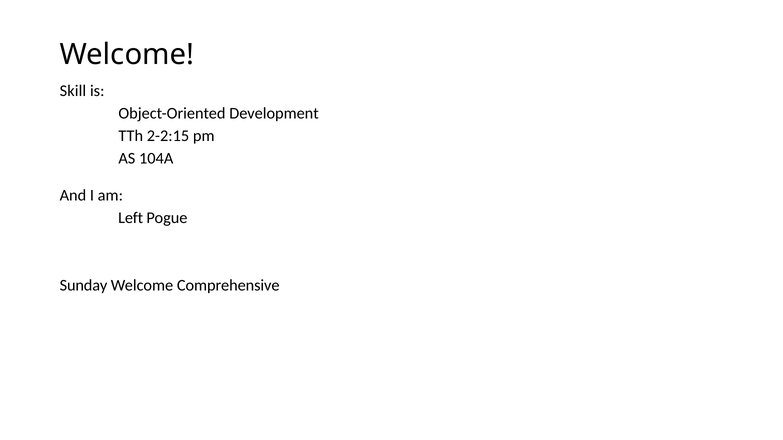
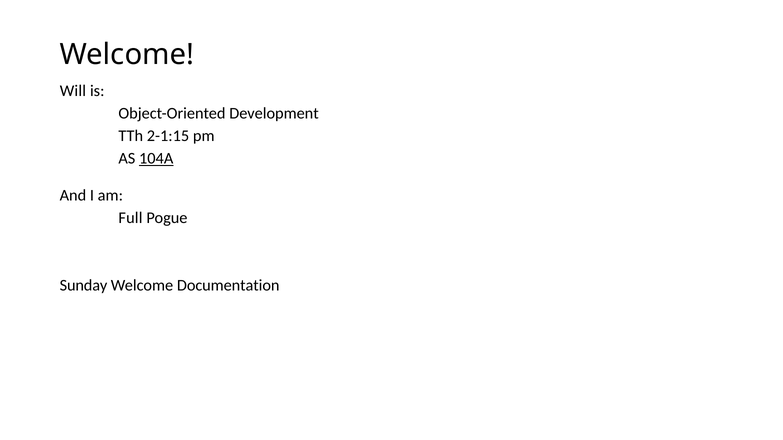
Skill: Skill -> Will (73, 91)
2-2:15: 2-2:15 -> 2-1:15 (168, 136)
104A underline: none -> present (156, 158)
Left: Left -> Full (130, 218)
Comprehensive: Comprehensive -> Documentation (228, 286)
